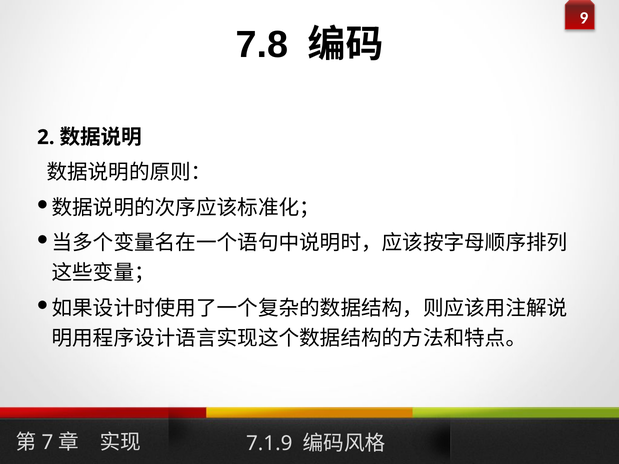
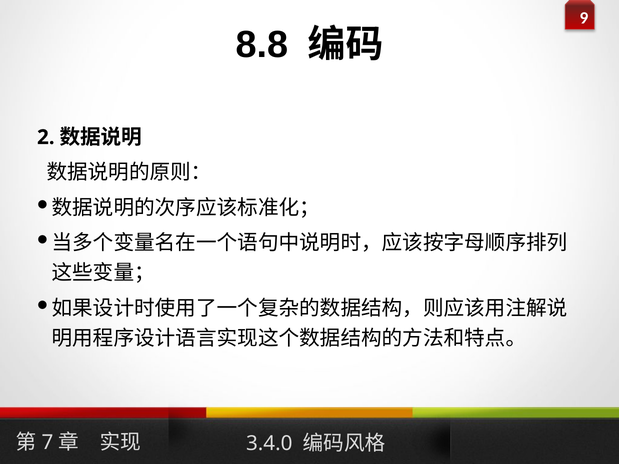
7.8: 7.8 -> 8.8 (262, 45)
7.1.9: 7.1.9 -> 3.4.0 (269, 443)
